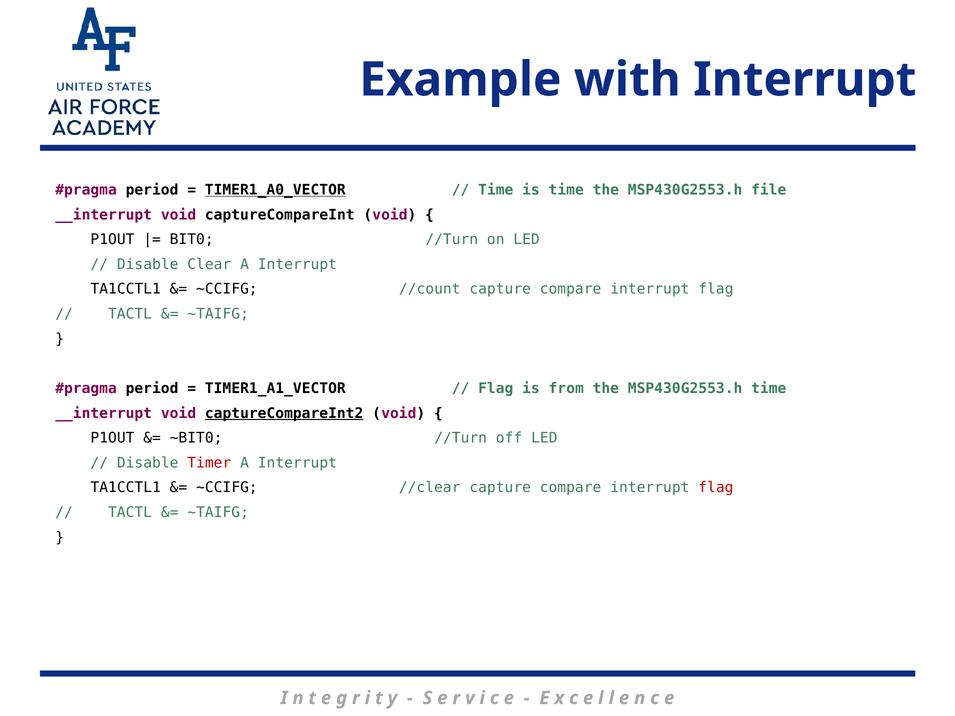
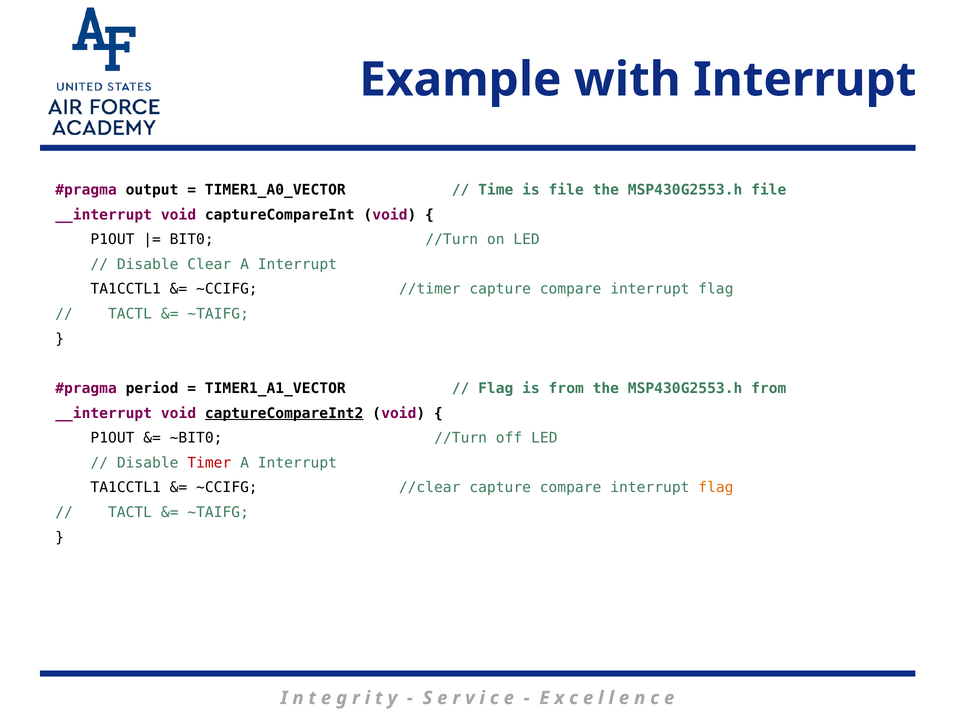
period: period -> output (152, 190)
TIMER1_A0_VECTOR underline: present -> none (275, 190)
is time: time -> file (566, 190)
//count: //count -> //timer (430, 289)
MSP430G2553.h time: time -> from (769, 389)
flag colour: red -> orange (716, 488)
